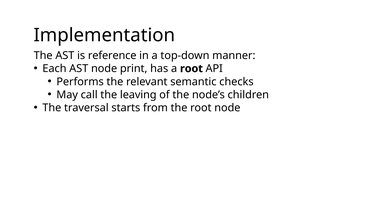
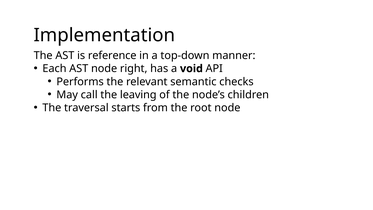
print: print -> right (134, 69)
a root: root -> void (191, 69)
